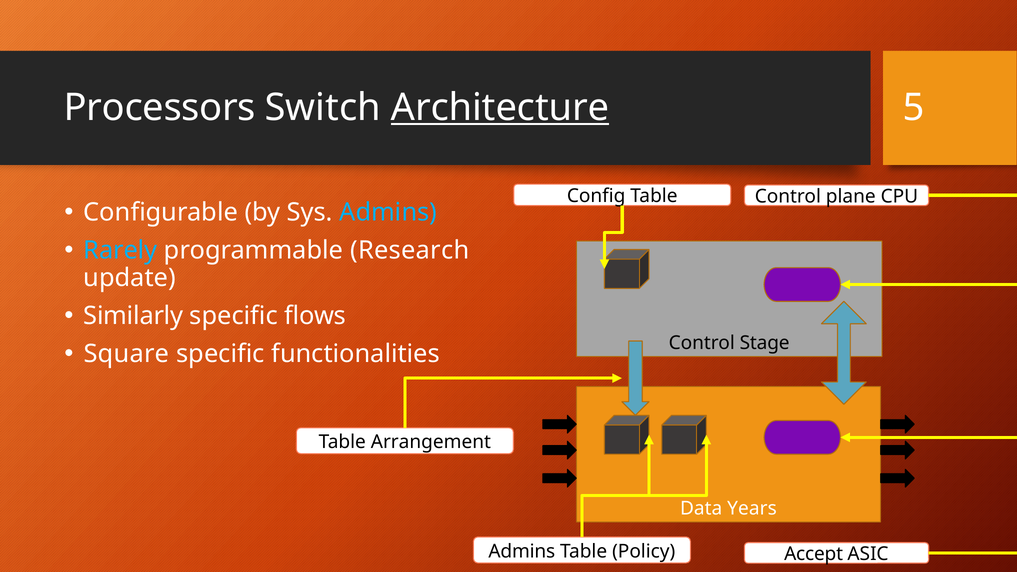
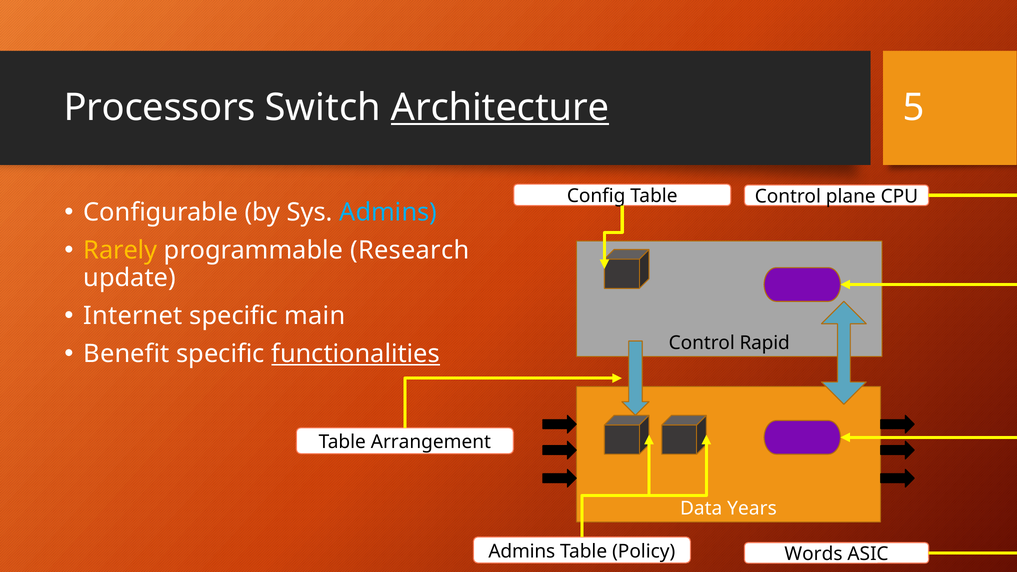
Rarely colour: light blue -> yellow (120, 250)
Similarly: Similarly -> Internet (133, 316)
flows: flows -> main (315, 316)
Stage: Stage -> Rapid (765, 343)
Square: Square -> Benefit (127, 354)
functionalities underline: none -> present (356, 354)
Accept: Accept -> Words (813, 554)
